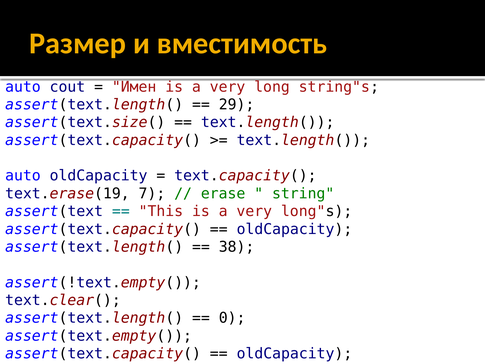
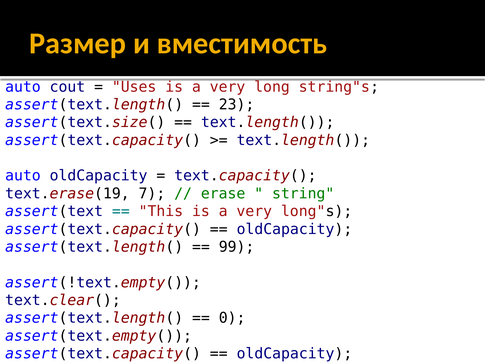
Имен: Имен -> Uses (134, 87)
29: 29 -> 23 (237, 105)
38: 38 -> 99 (237, 247)
